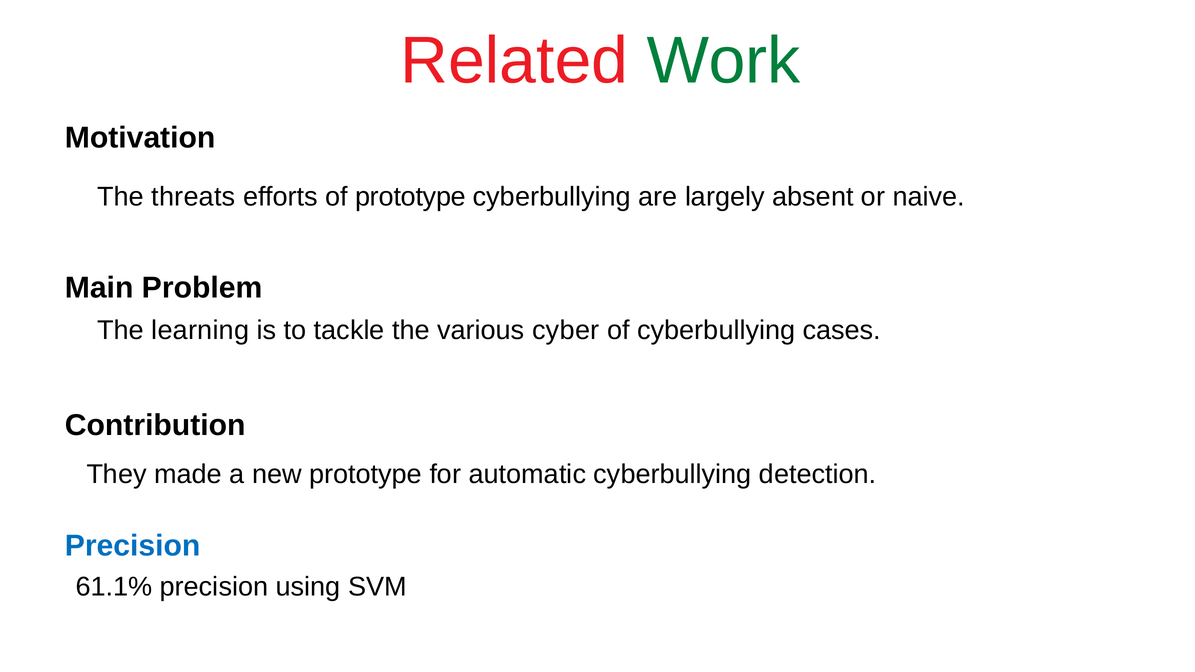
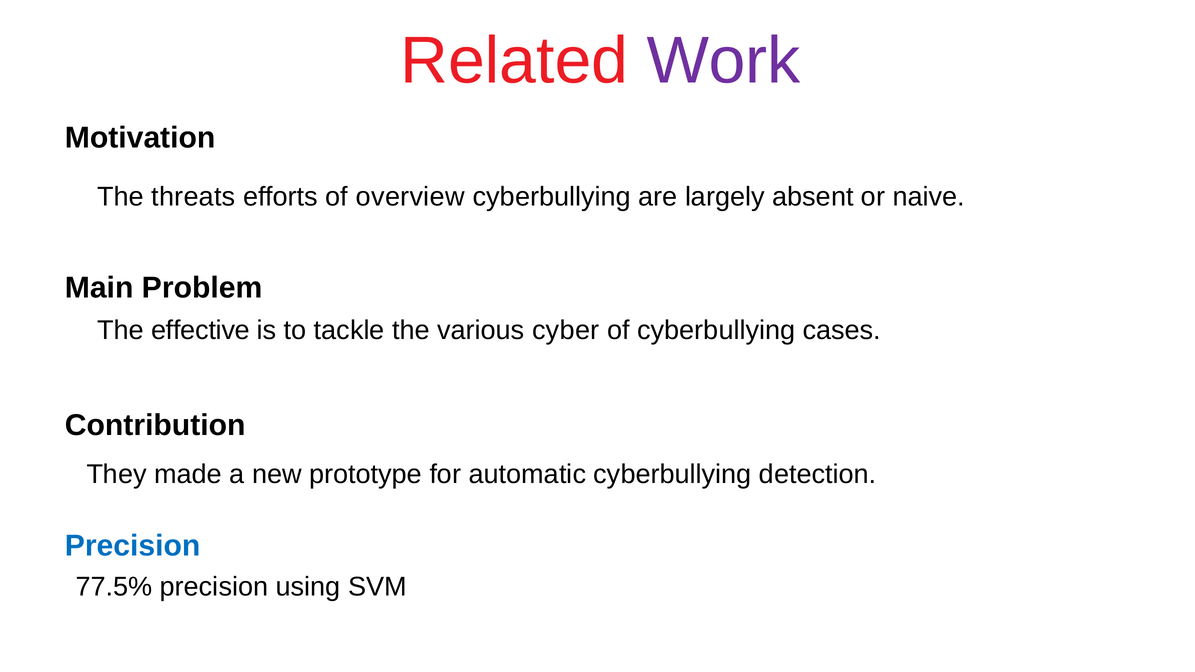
Work colour: green -> purple (724, 61)
of prototype: prototype -> overview (410, 197)
learning: learning -> effective (201, 330)
61.1%: 61.1% -> 77.5% (114, 587)
